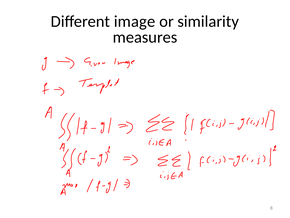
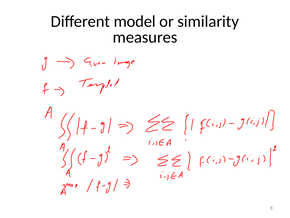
image: image -> model (135, 21)
